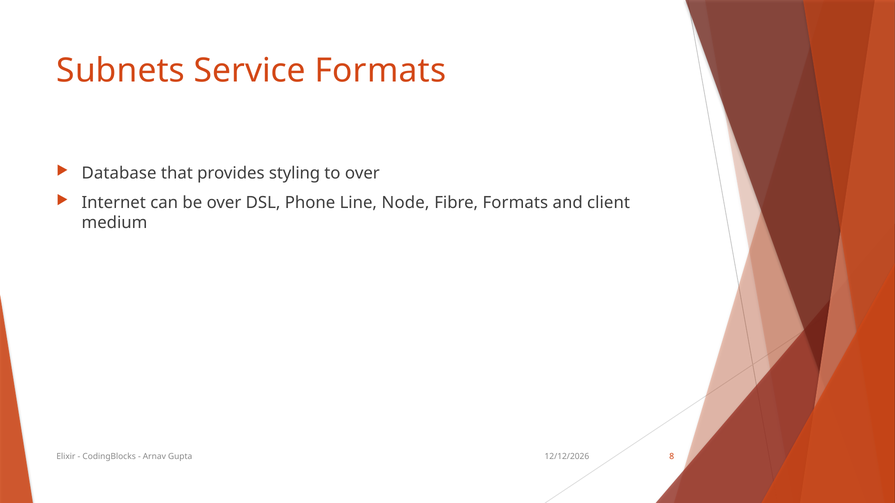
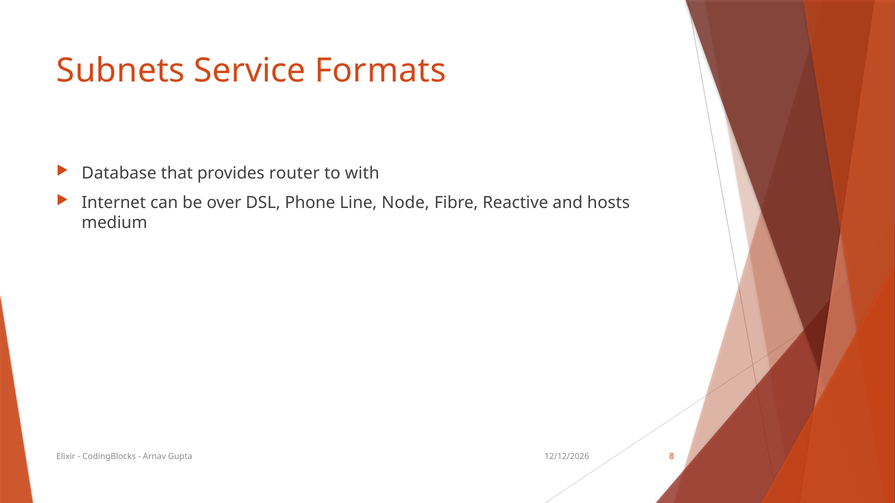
styling: styling -> router (294, 173)
to over: over -> with (362, 173)
Fibre Formats: Formats -> Reactive (515, 203)
client: client -> hosts (609, 203)
